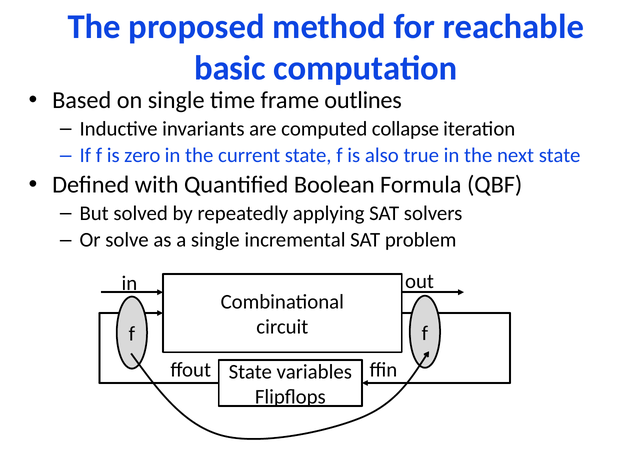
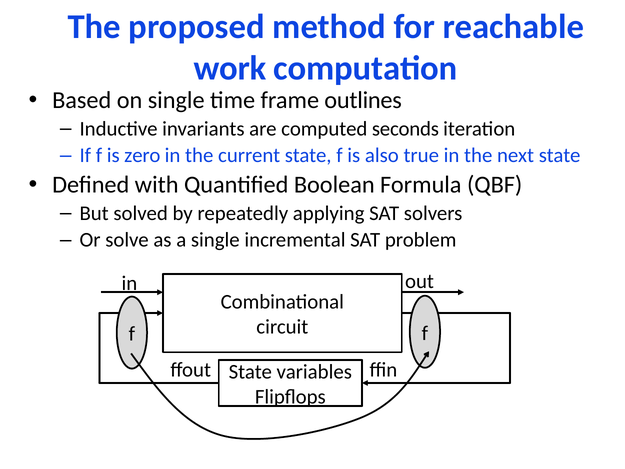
basic: basic -> work (230, 68)
collapse: collapse -> seconds (405, 129)
